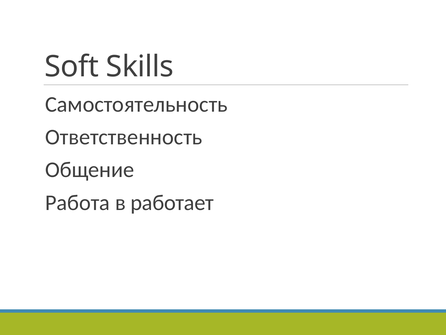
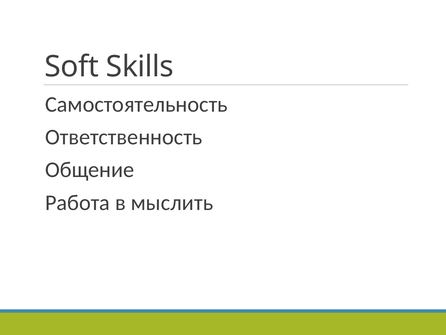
работает: работает -> мыслить (172, 202)
